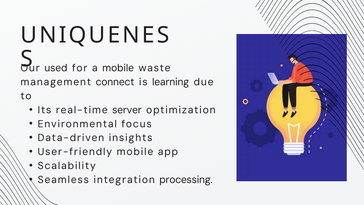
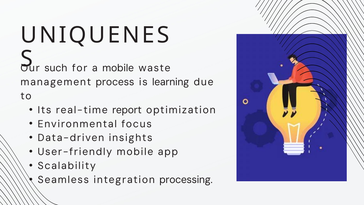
used: used -> such (56, 68)
connect: connect -> process (115, 82)
server: server -> report (127, 110)
